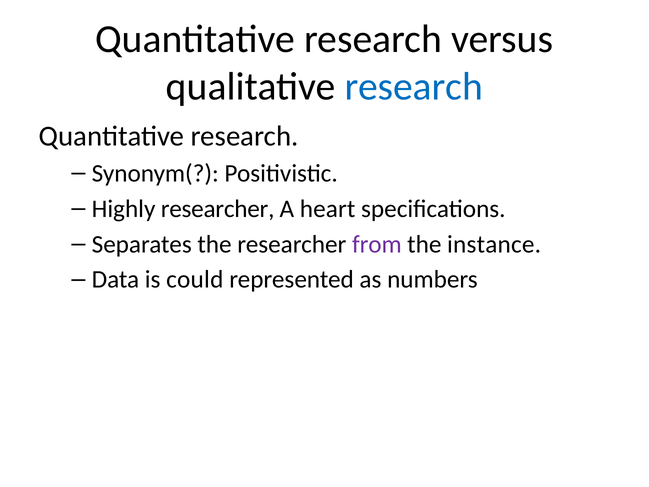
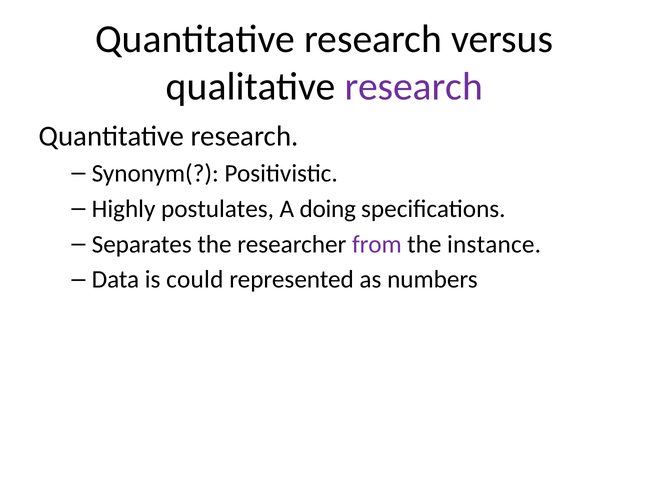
research colour: blue -> purple (414, 87)
Highly researcher: researcher -> postulates (217, 209)
heart: heart -> doing (328, 209)
